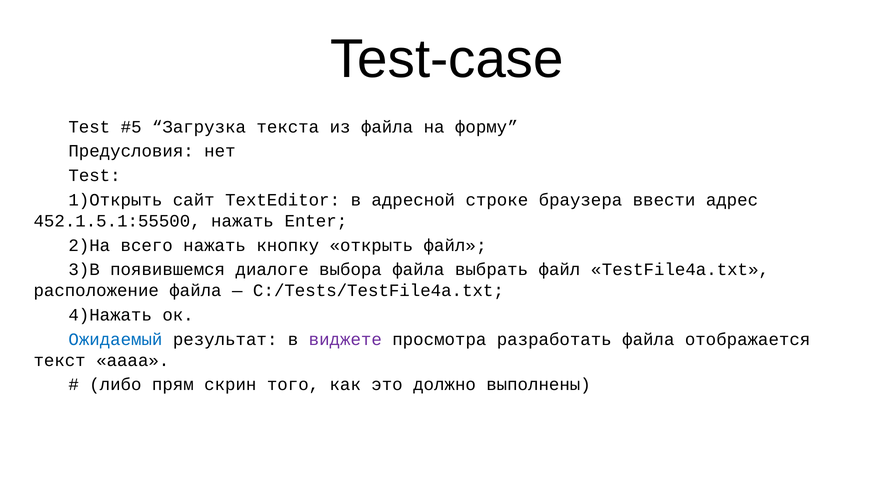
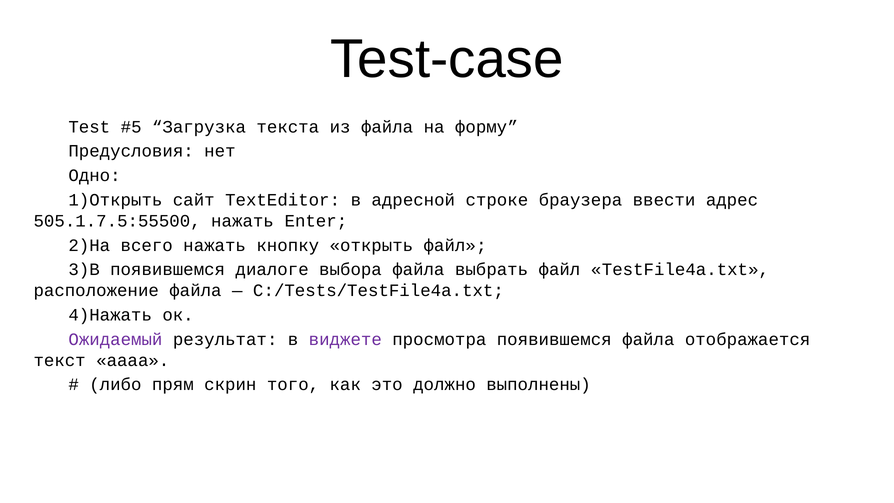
Test: Test -> Одно (95, 176)
452.1.5.1:55500: 452.1.5.1:55500 -> 505.1.7.5:55500 (117, 221)
Ожидаемый colour: blue -> purple (115, 339)
просмотра разработать: разработать -> появившемся (554, 339)
